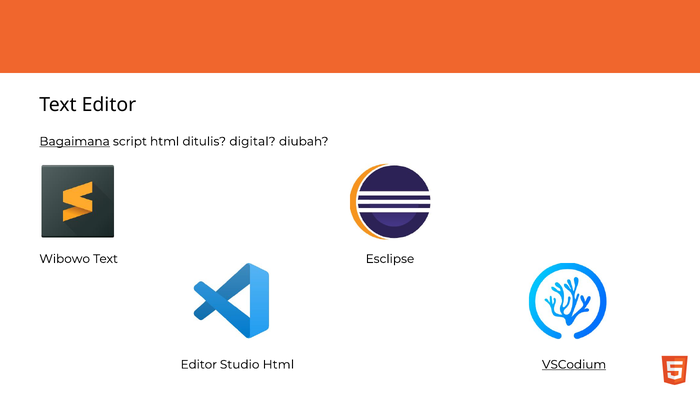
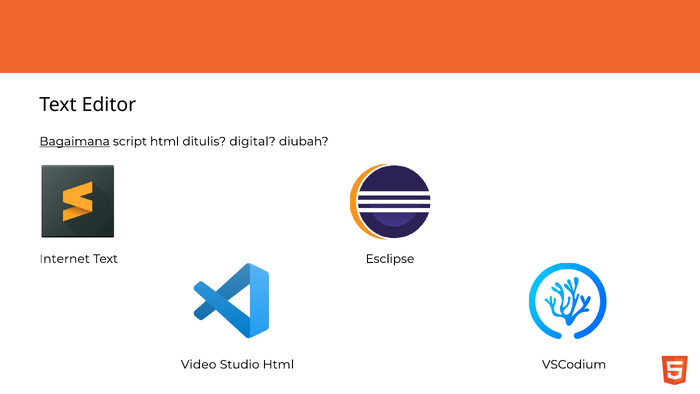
Wibowo: Wibowo -> Internet (65, 259)
Editor: Editor -> Video (199, 364)
VSCodium underline: present -> none (574, 364)
